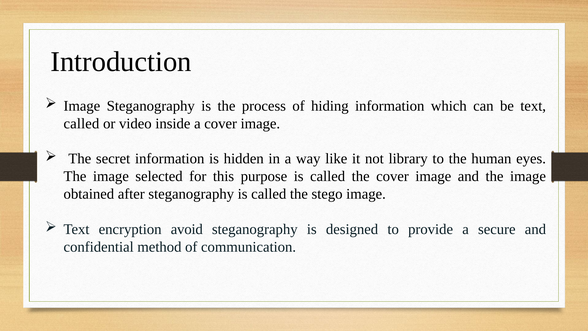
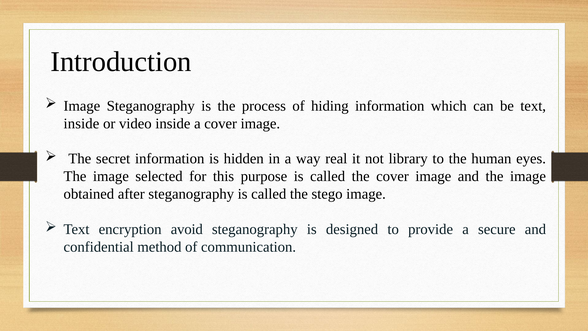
called: called -> inside (81, 123)
like: like -> real (336, 159)
